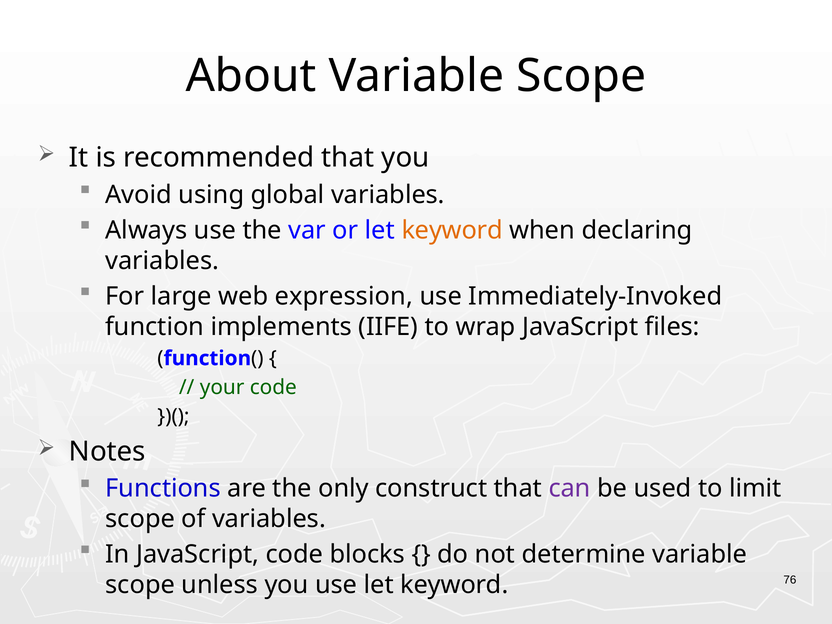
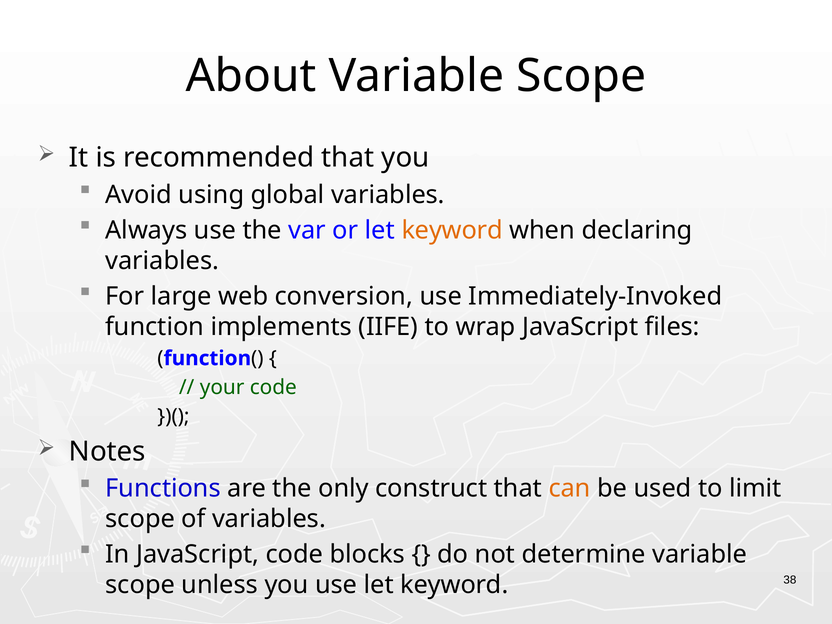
expression: expression -> conversion (344, 296)
can colour: purple -> orange (570, 489)
76: 76 -> 38 (790, 580)
